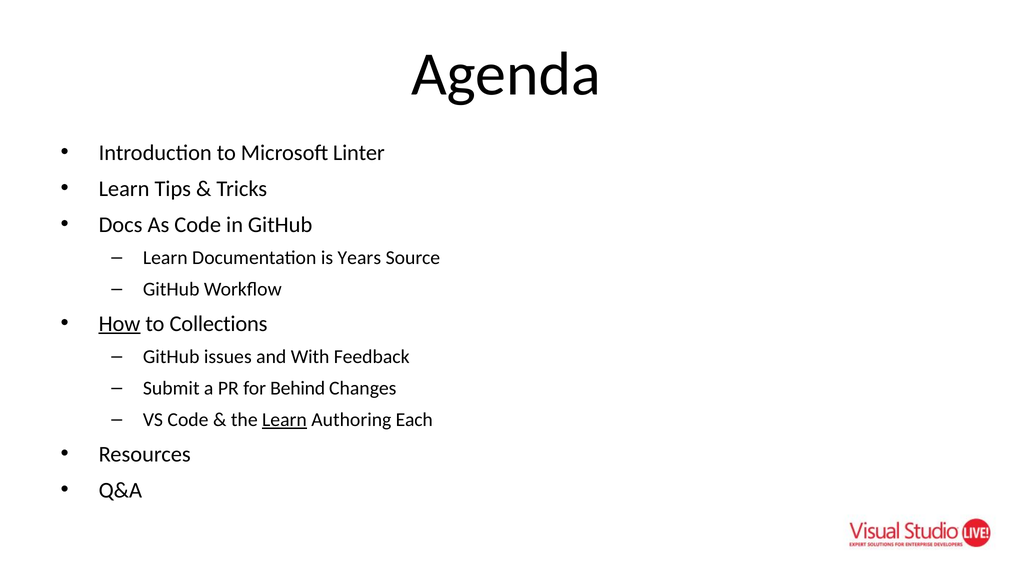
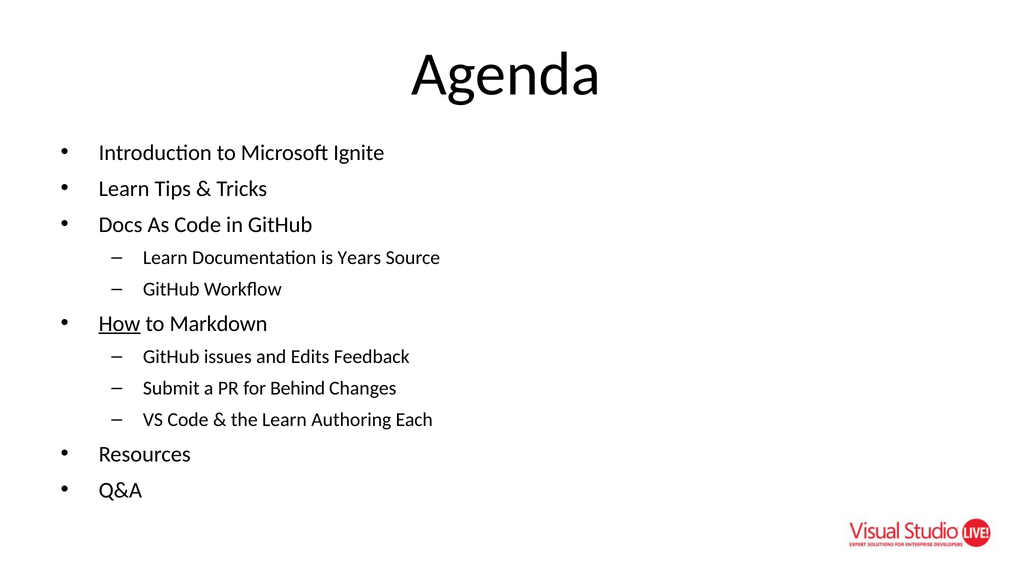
Linter: Linter -> Ignite (359, 153)
Collections: Collections -> Markdown (219, 324)
With: With -> Edits (310, 357)
Learn underline: present -> none (284, 420)
